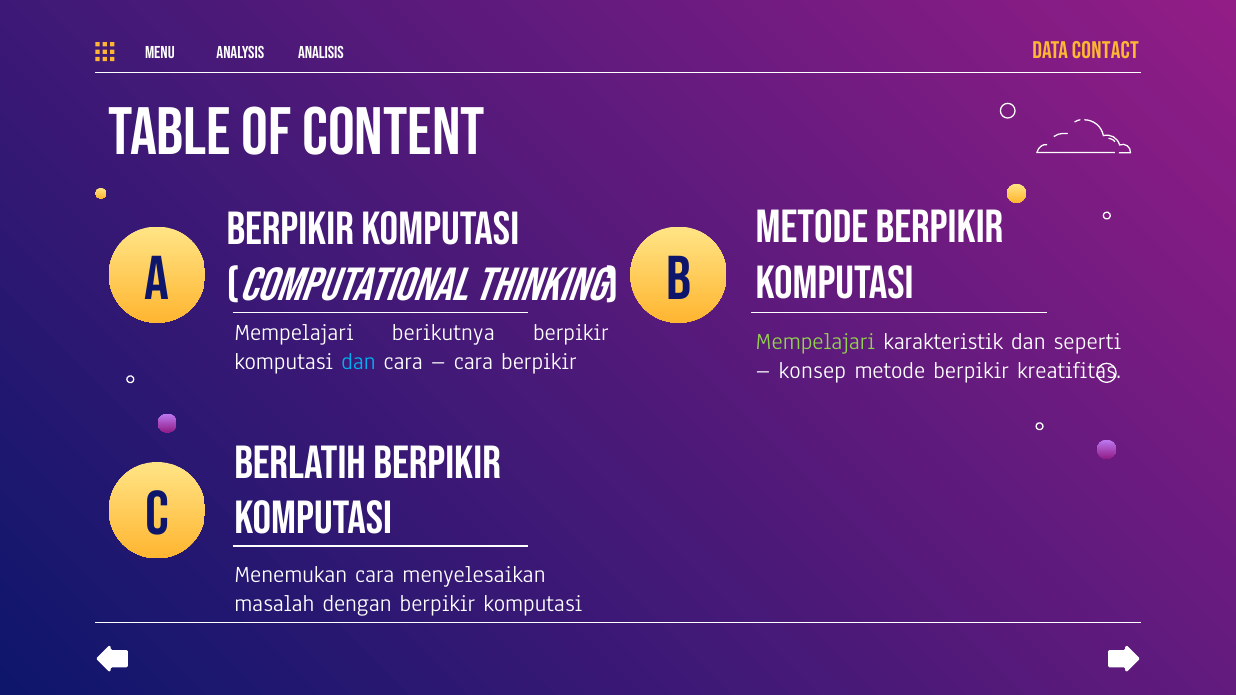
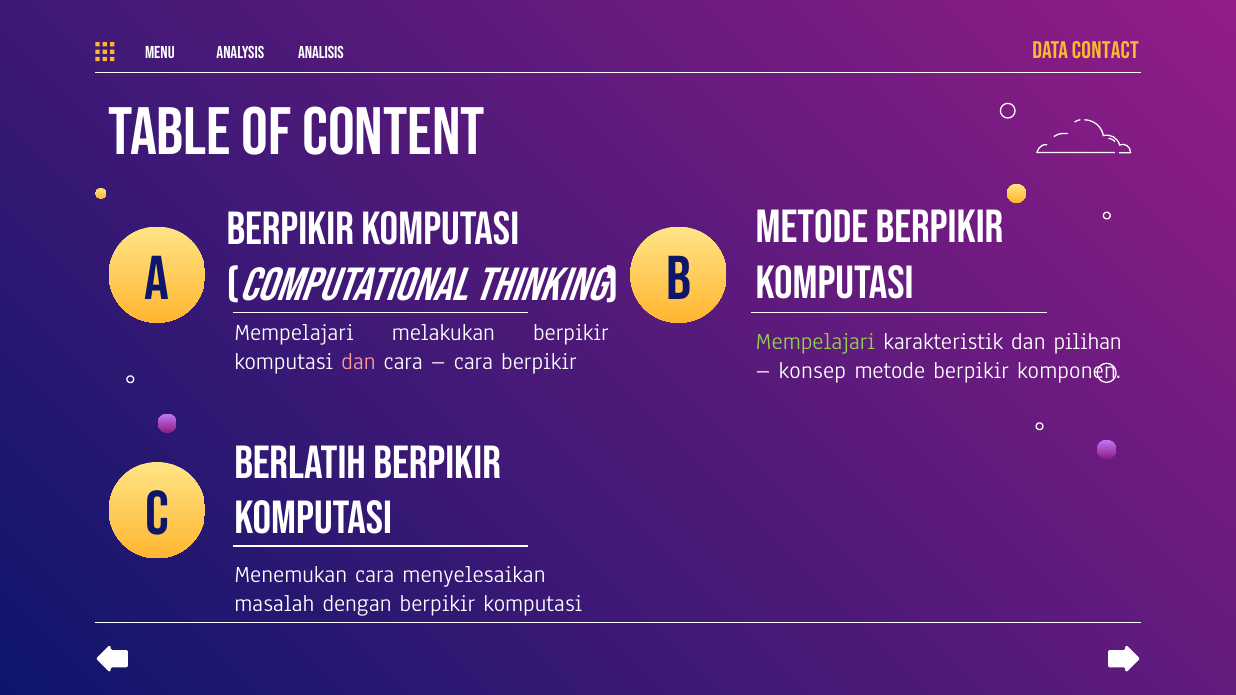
berikutnya: berikutnya -> melakukan (443, 332)
seperti: seperti -> pilihan (1088, 342)
dan colour: light blue -> pink (358, 361)
kreatifitas: kreatifitas -> komponen (1069, 371)
